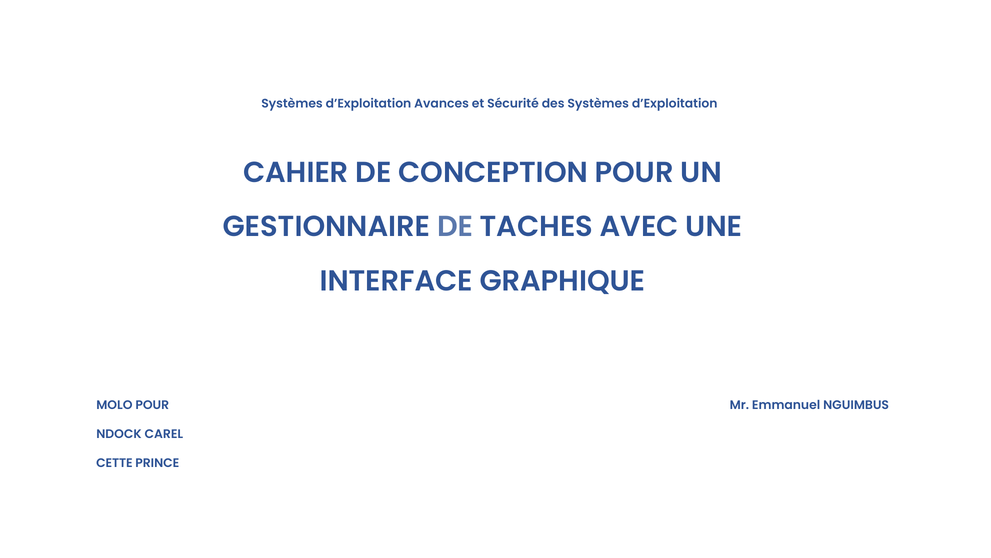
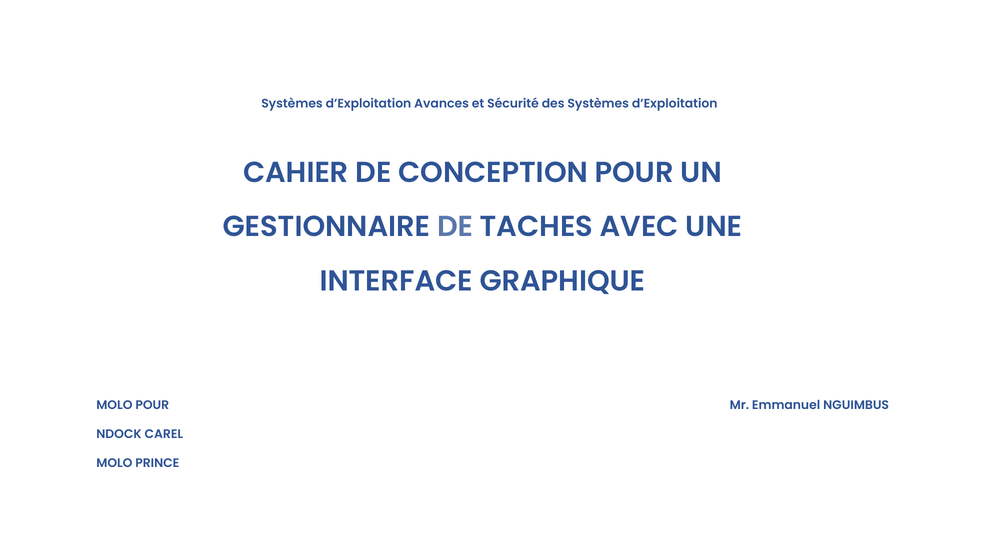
CETTE: CETTE -> MOLO (114, 463)
